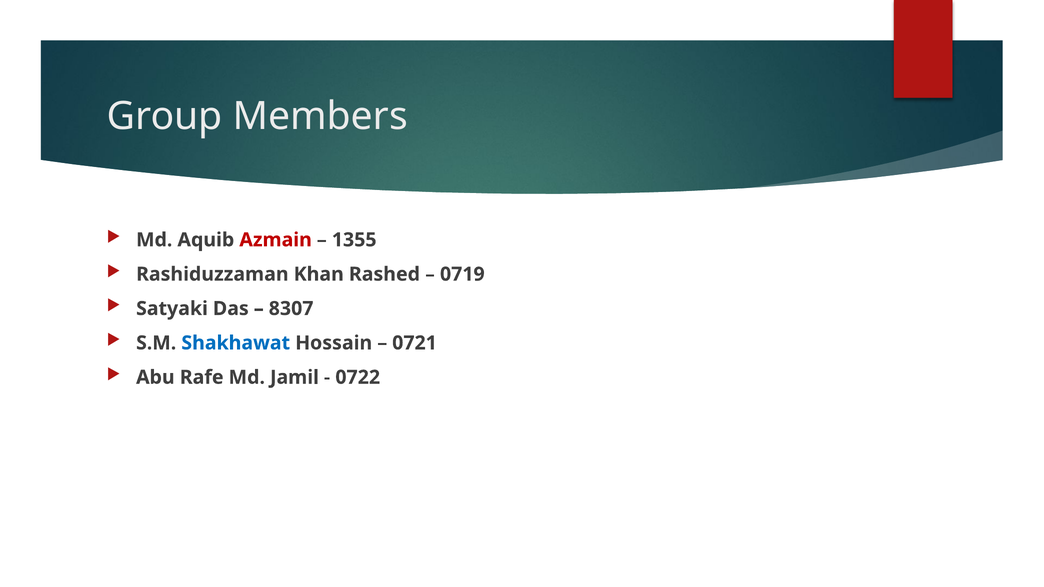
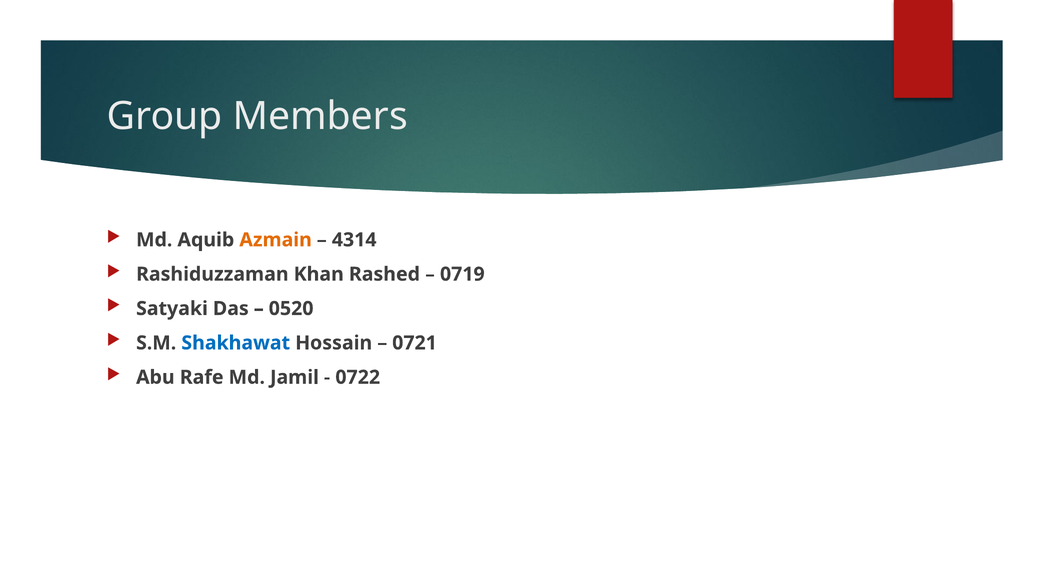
Azmain colour: red -> orange (276, 240)
1355: 1355 -> 4314 (354, 240)
8307: 8307 -> 0520 (291, 309)
